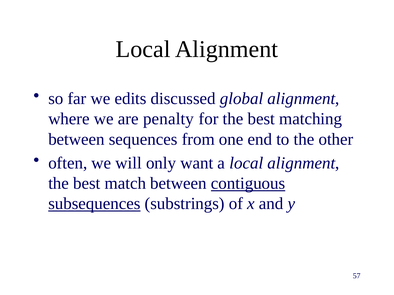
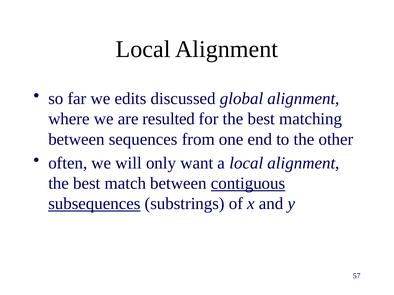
penalty: penalty -> resulted (169, 119)
